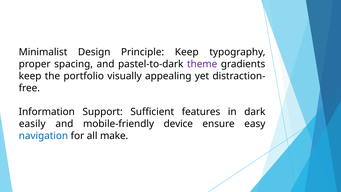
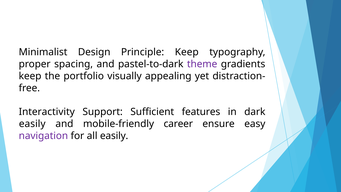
Information: Information -> Interactivity (47, 112)
device: device -> career (178, 124)
navigation colour: blue -> purple (43, 136)
all make: make -> easily (114, 136)
